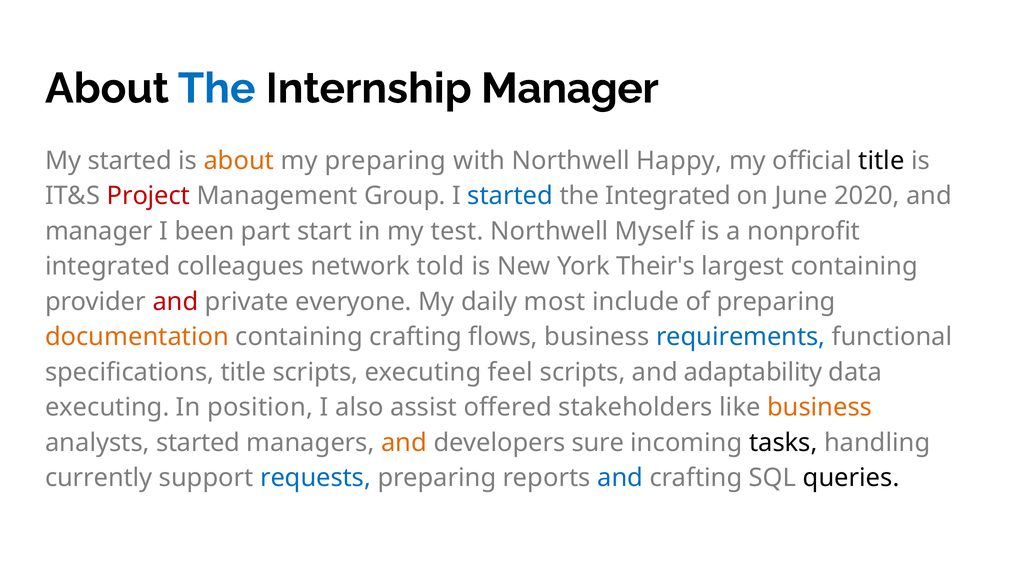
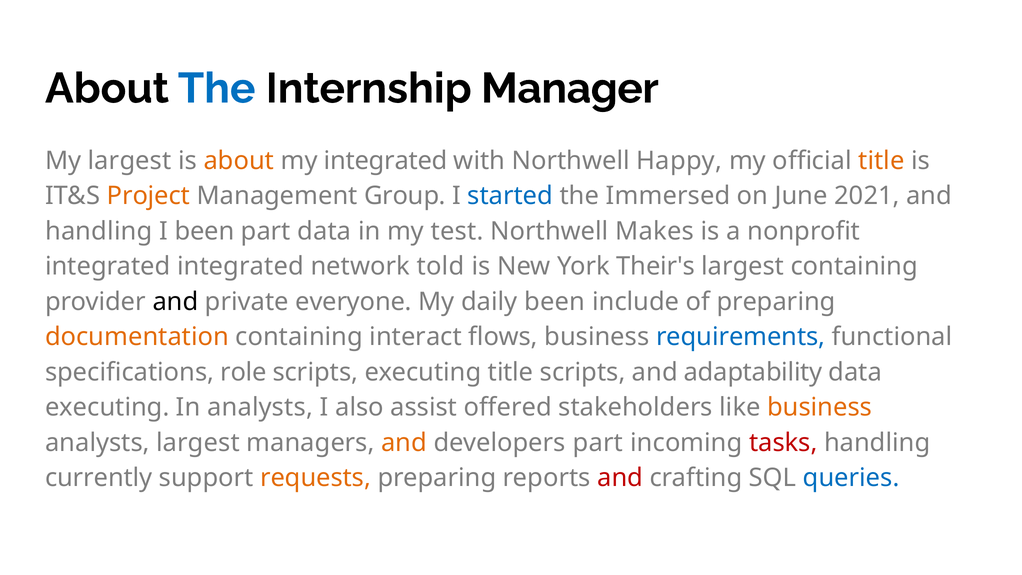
My started: started -> largest (130, 161)
my preparing: preparing -> integrated (386, 161)
title colour: black -> orange (881, 161)
Project colour: red -> orange (148, 196)
the Integrated: Integrated -> Immersed (668, 196)
2020: 2020 -> 2021 (867, 196)
manager: manager -> handling (99, 231)
part start: start -> data (324, 231)
Myself: Myself -> Makes (654, 231)
integrated colleagues: colleagues -> integrated (241, 266)
and colour: red -> black (175, 302)
daily most: most -> been (555, 302)
containing crafting: crafting -> interact (416, 337)
specifications title: title -> role (243, 372)
executing feel: feel -> title (511, 372)
In position: position -> analysts (260, 407)
analysts started: started -> largest (198, 443)
developers sure: sure -> part (598, 443)
tasks colour: black -> red (783, 443)
requests colour: blue -> orange (316, 478)
and colour: blue -> red (620, 478)
queries colour: black -> blue (851, 478)
